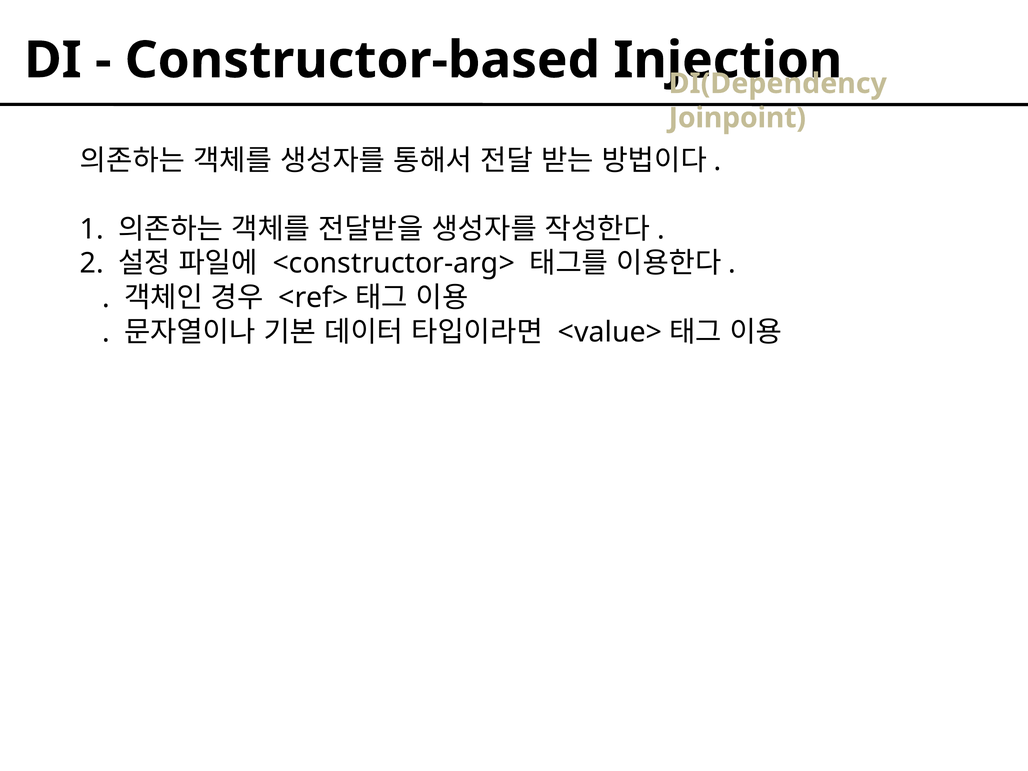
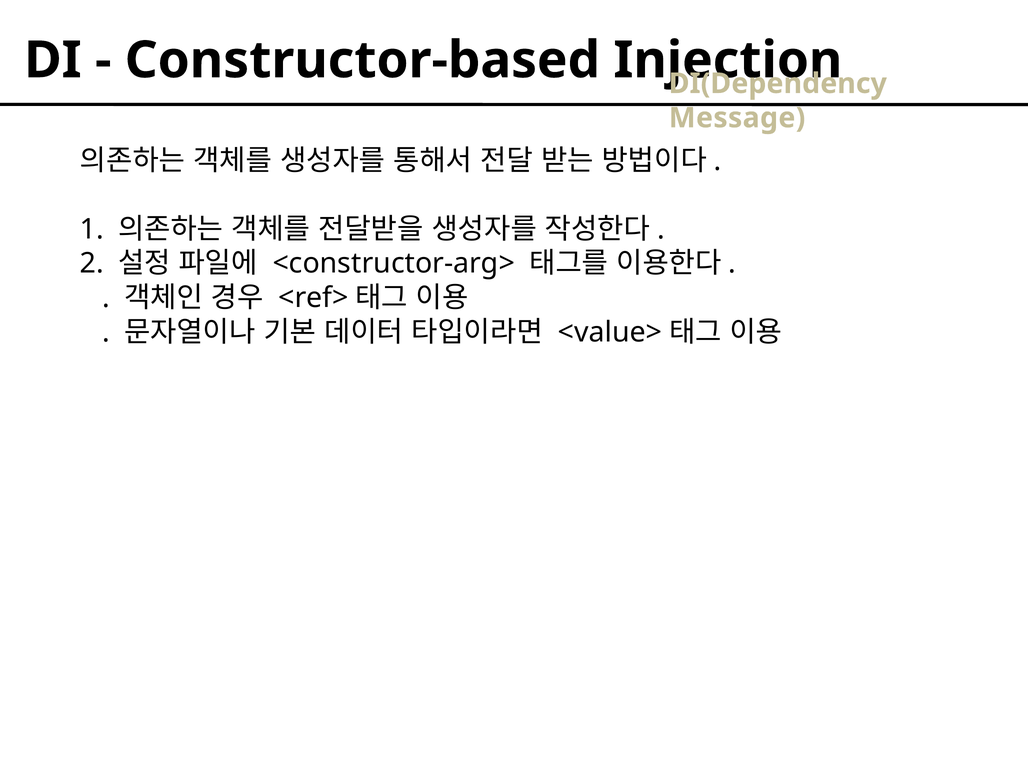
Joinpoint: Joinpoint -> Message (737, 118)
